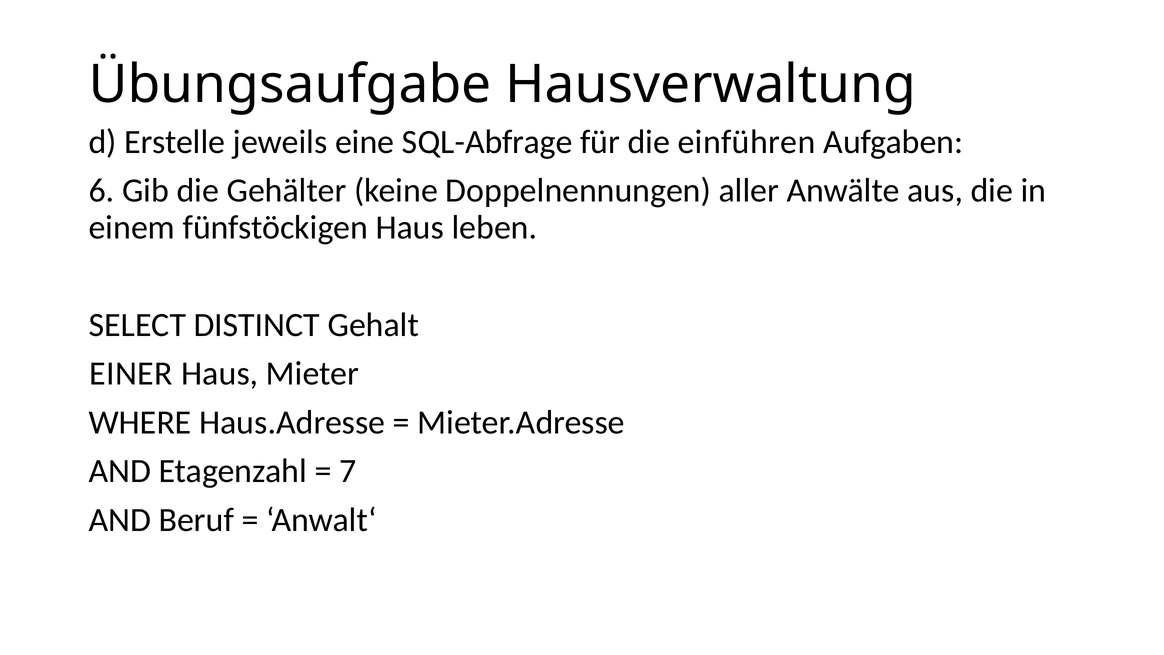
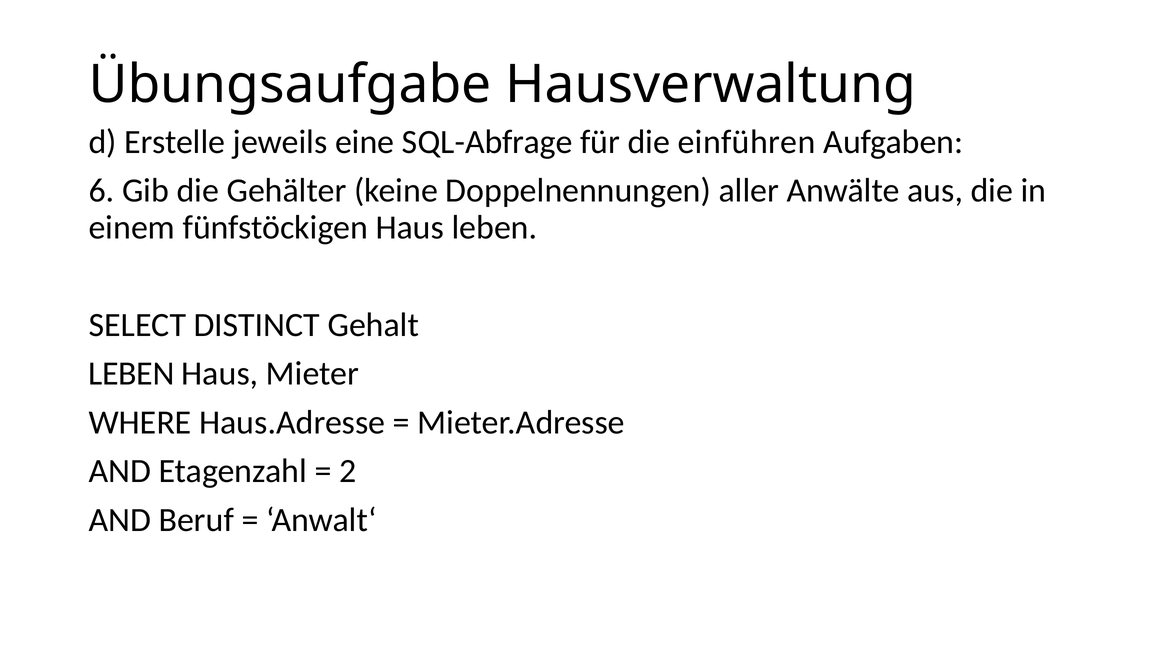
EINER: EINER -> LEBEN (131, 373)
7: 7 -> 2 (348, 471)
